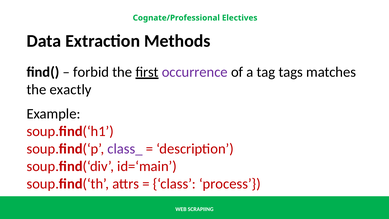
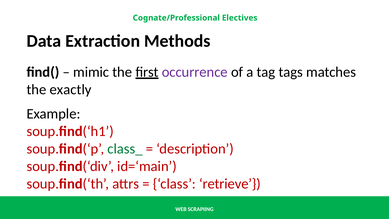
forbid: forbid -> mimic (91, 72)
class_ colour: purple -> green (125, 149)
process: process -> retrieve (230, 184)
